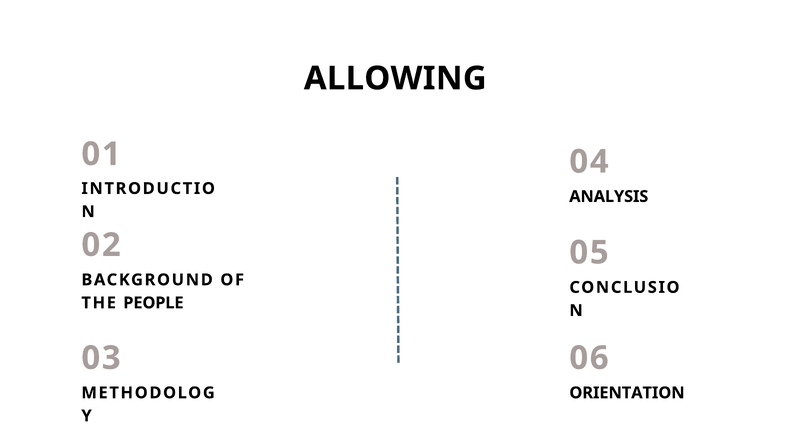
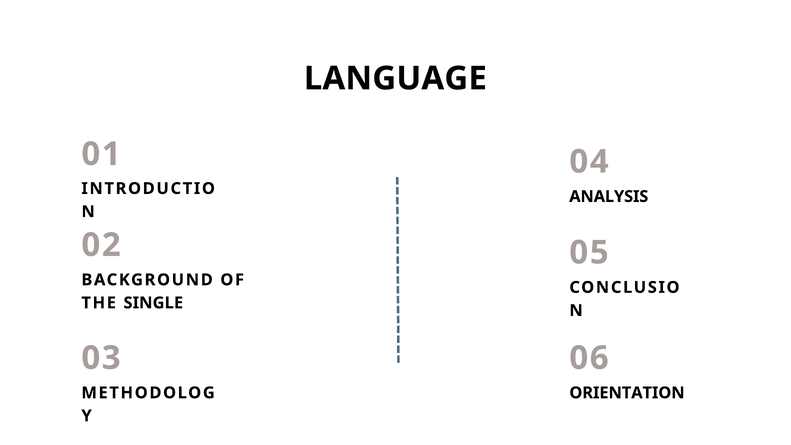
ALLOWING: ALLOWING -> LANGUAGE (395, 78)
PEOPLE: PEOPLE -> SINGLE (153, 303)
